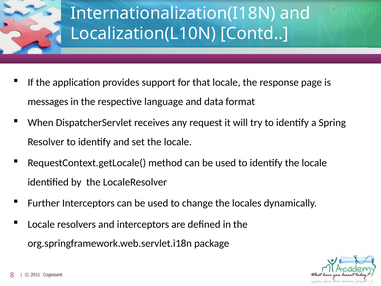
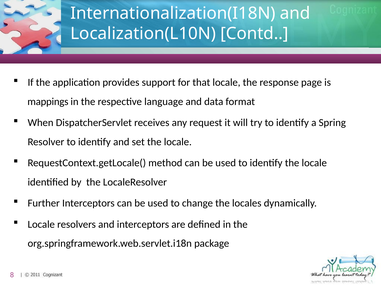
messages: messages -> mappings (48, 101)
